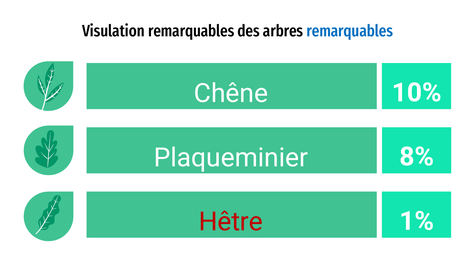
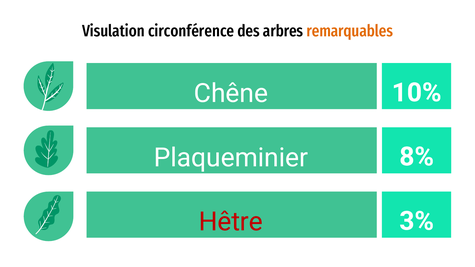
Visulation remarquables: remarquables -> circonférence (191, 31)
remarquables colour: blue -> orange (350, 31)
1%: 1% -> 3% (417, 221)
